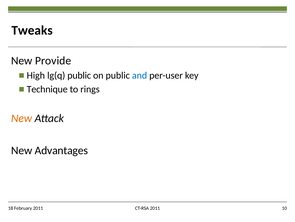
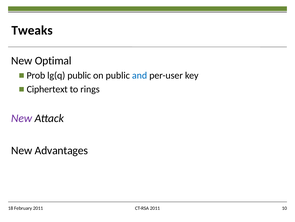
Provide: Provide -> Optimal (53, 61)
High: High -> Prob (36, 75)
Technique: Technique -> Ciphertext (47, 89)
New colour: orange -> purple (22, 118)
